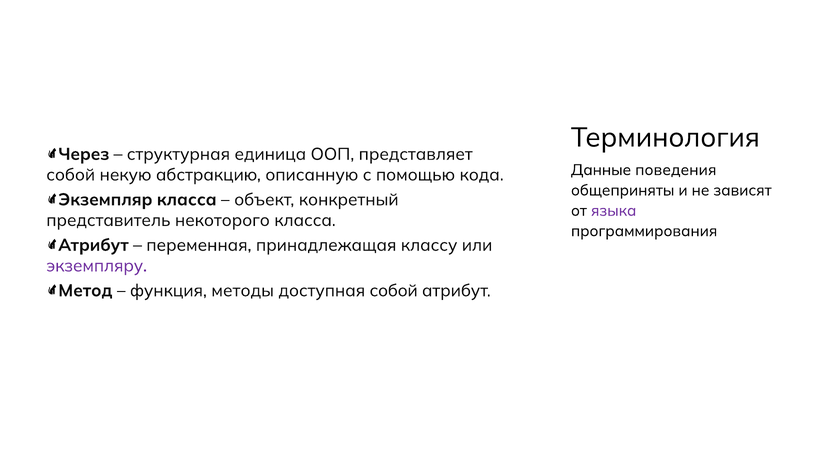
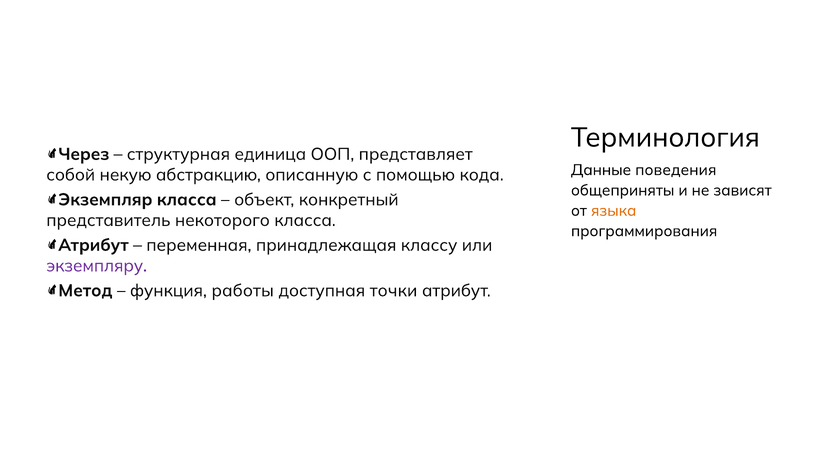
языка colour: purple -> orange (614, 211)
методы: методы -> работы (243, 291)
доступная собой: собой -> точки (393, 291)
